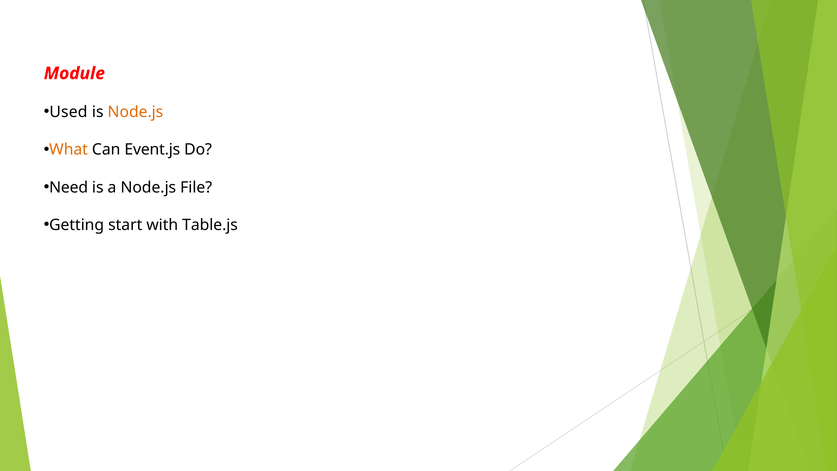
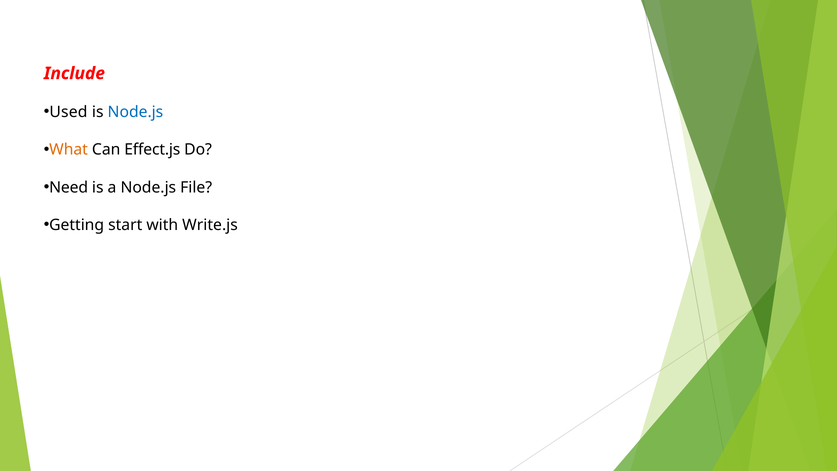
Module: Module -> Include (74, 73)
Node.js colour: orange -> blue (135, 112)
Event.js: Event.js -> Effect.js (152, 150)
Table.js: Table.js -> Write.js (210, 225)
